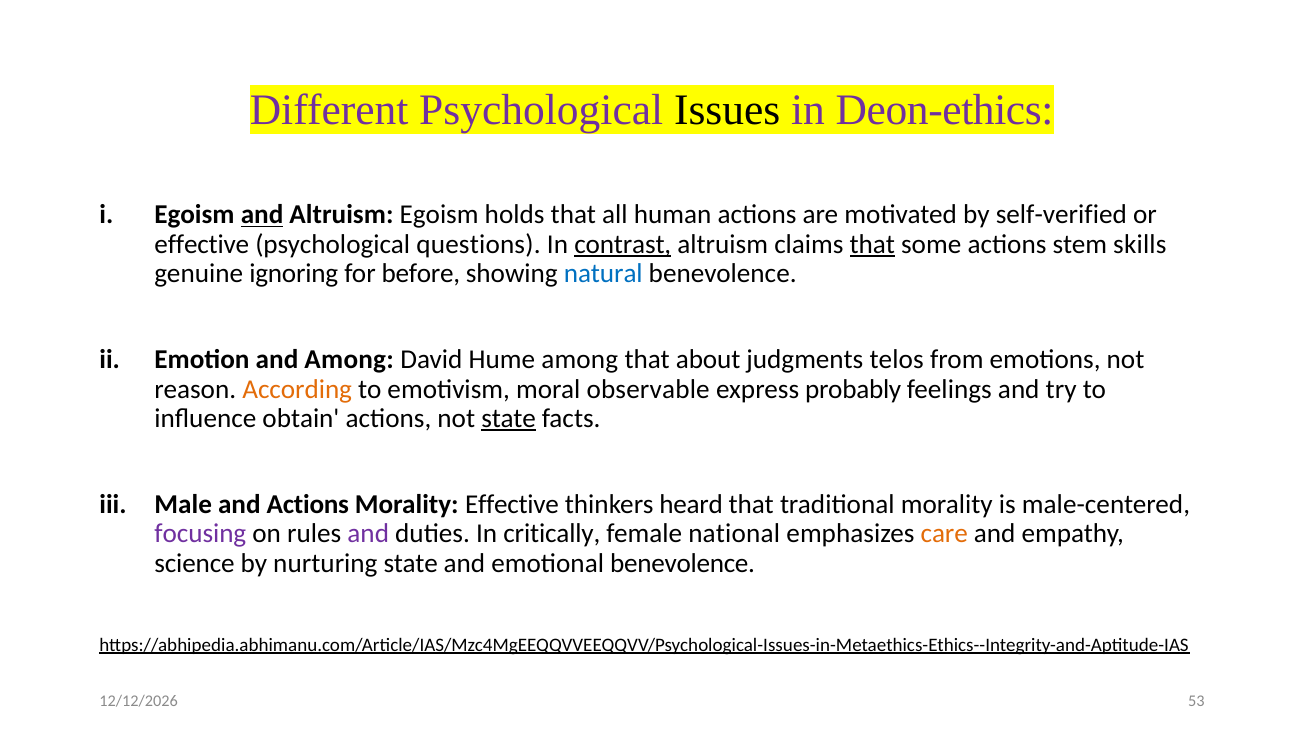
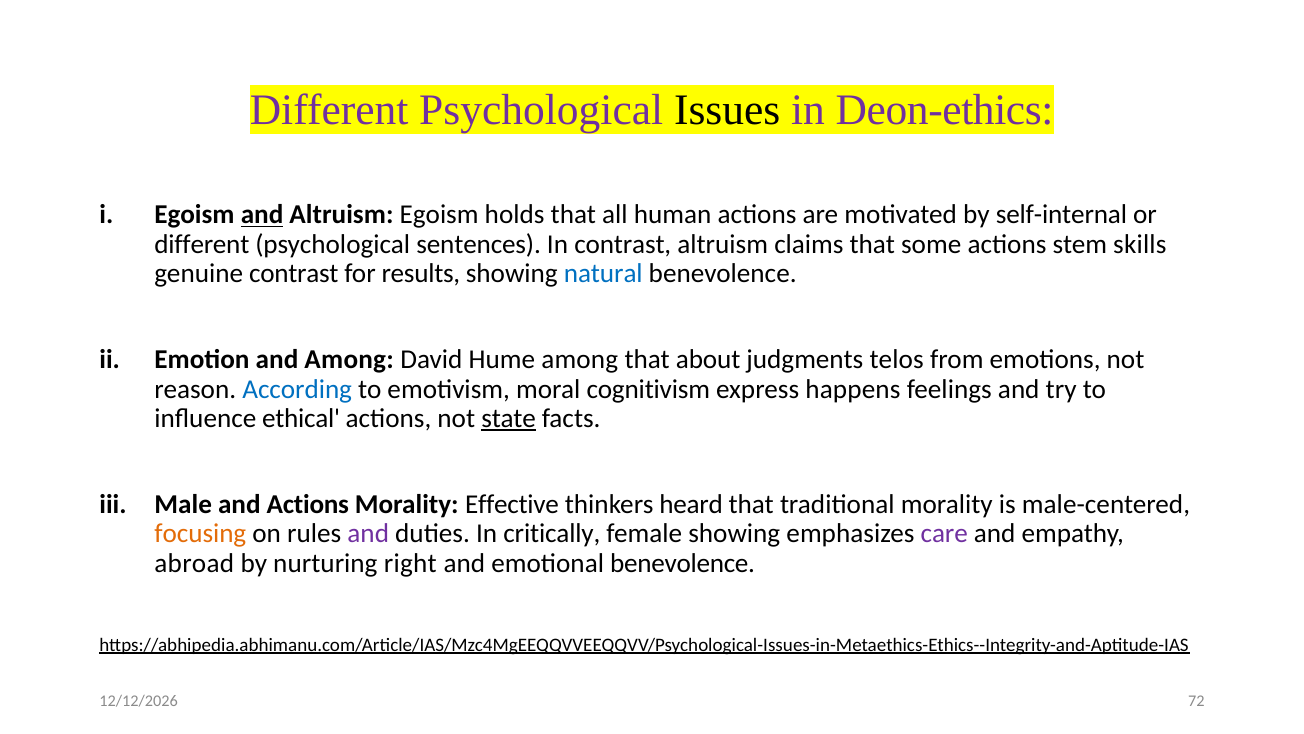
self-verified: self-verified -> self-internal (1061, 215)
effective: effective -> different (202, 244)
questions: questions -> sentences (479, 244)
contrast underline: present -> none (623, 244)
that underline: present -> none (872, 244)
genuine ignoring: ignoring -> contrast (294, 273)
before: before -> results (421, 273)
According colour: orange -> blue (297, 389)
observable: observable -> cognitivism (648, 389)
probably: probably -> happens (853, 389)
obtain: obtain -> ethical (301, 418)
focusing colour: purple -> orange (200, 533)
female national: national -> showing (734, 533)
care colour: orange -> purple (944, 533)
science: science -> abroad (194, 563)
nurturing state: state -> right (410, 563)
53: 53 -> 72 (1196, 700)
